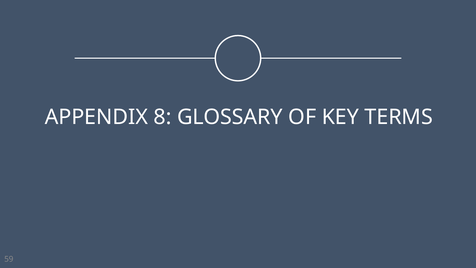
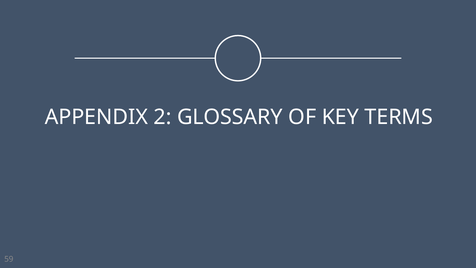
8: 8 -> 2 (163, 117)
